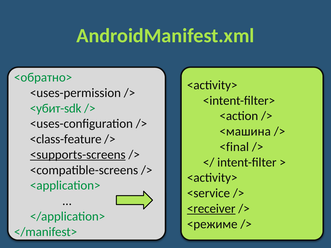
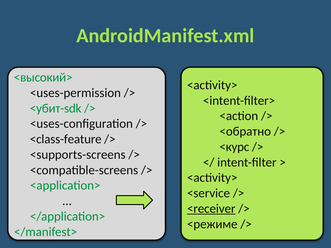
<обратно>: <обратно> -> <высокий> (43, 77)
<машина: <машина -> <обратно (245, 132)
<final: <final -> <курс (234, 147)
<supports-screens underline: present -> none (78, 155)
